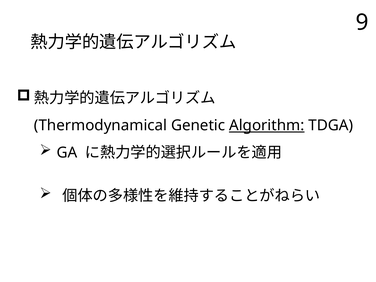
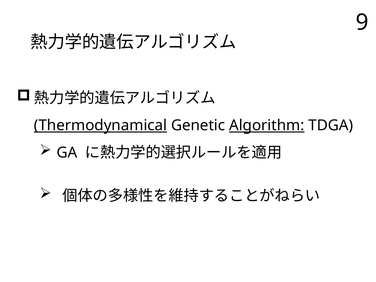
Thermodynamical underline: none -> present (101, 125)
